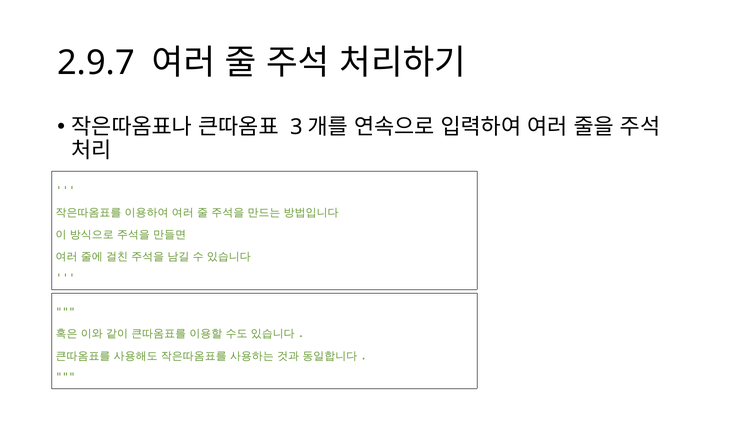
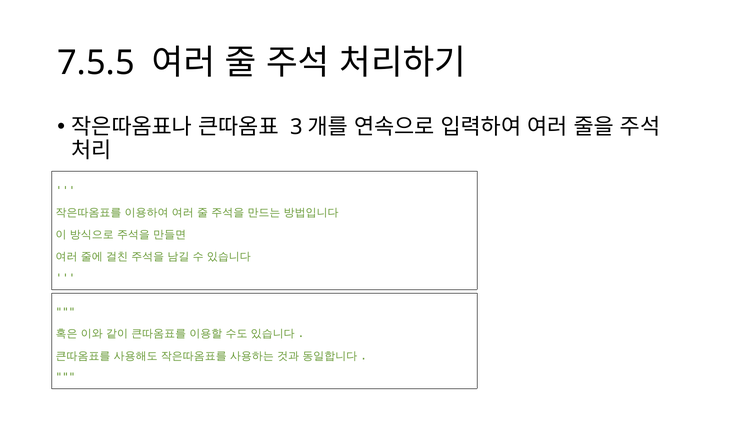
2.9.7: 2.9.7 -> 7.5.5 (96, 63)
